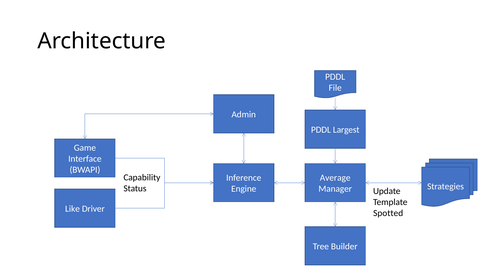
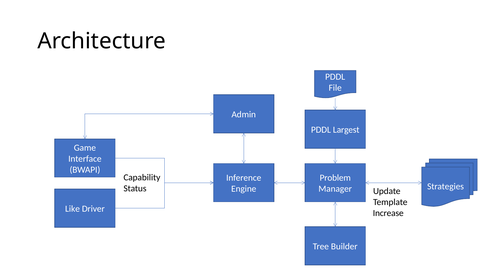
Average: Average -> Problem (335, 178)
Spotted: Spotted -> Increase (388, 214)
